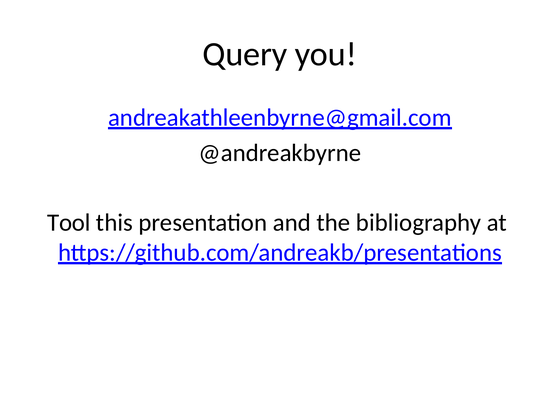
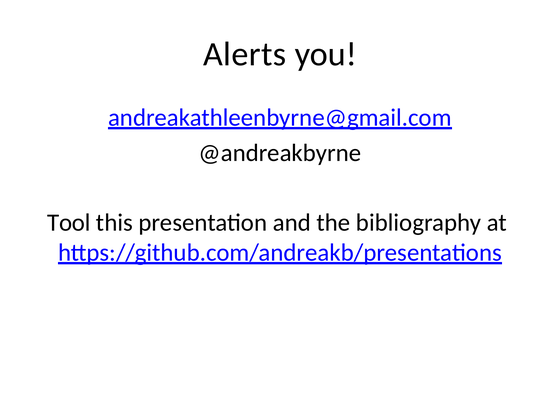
Query: Query -> Alerts (245, 54)
